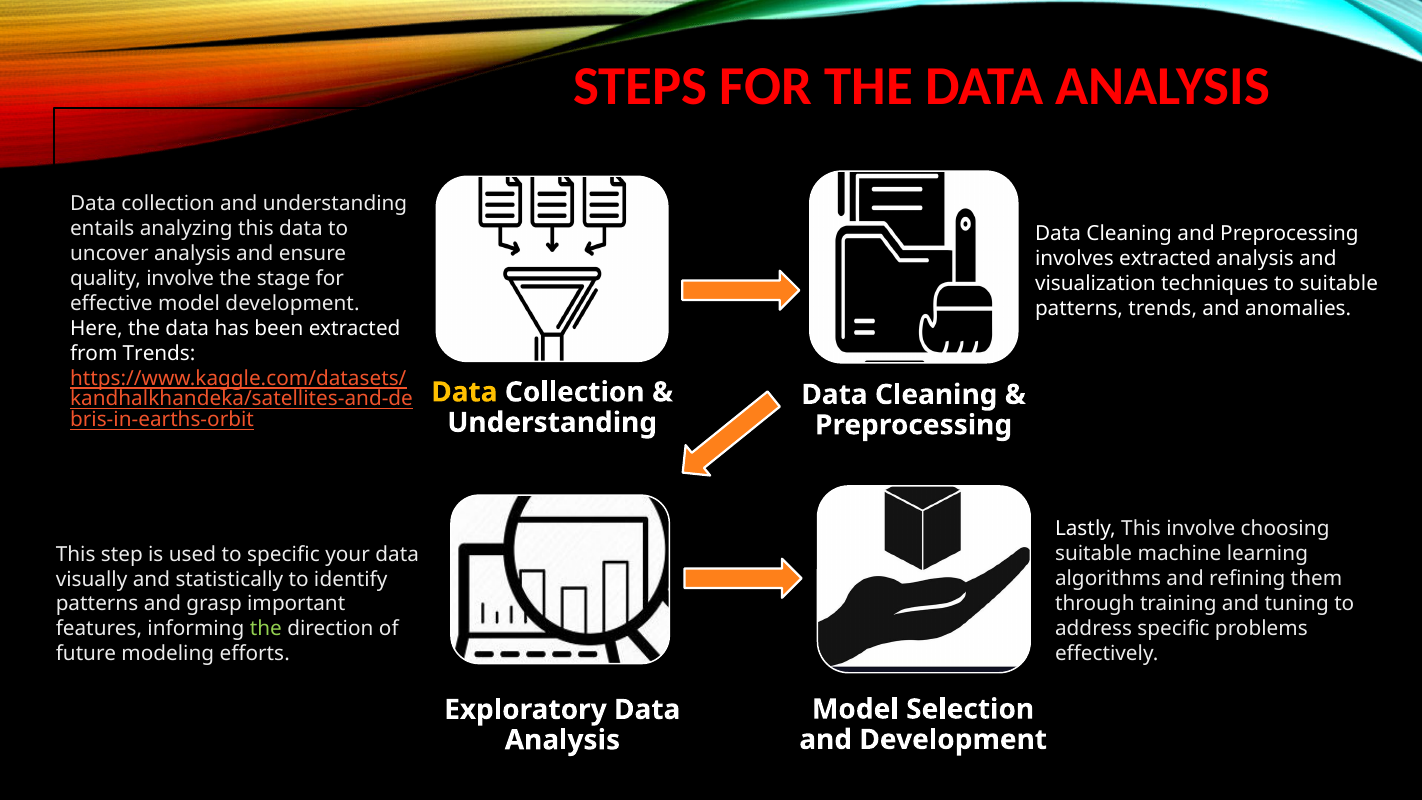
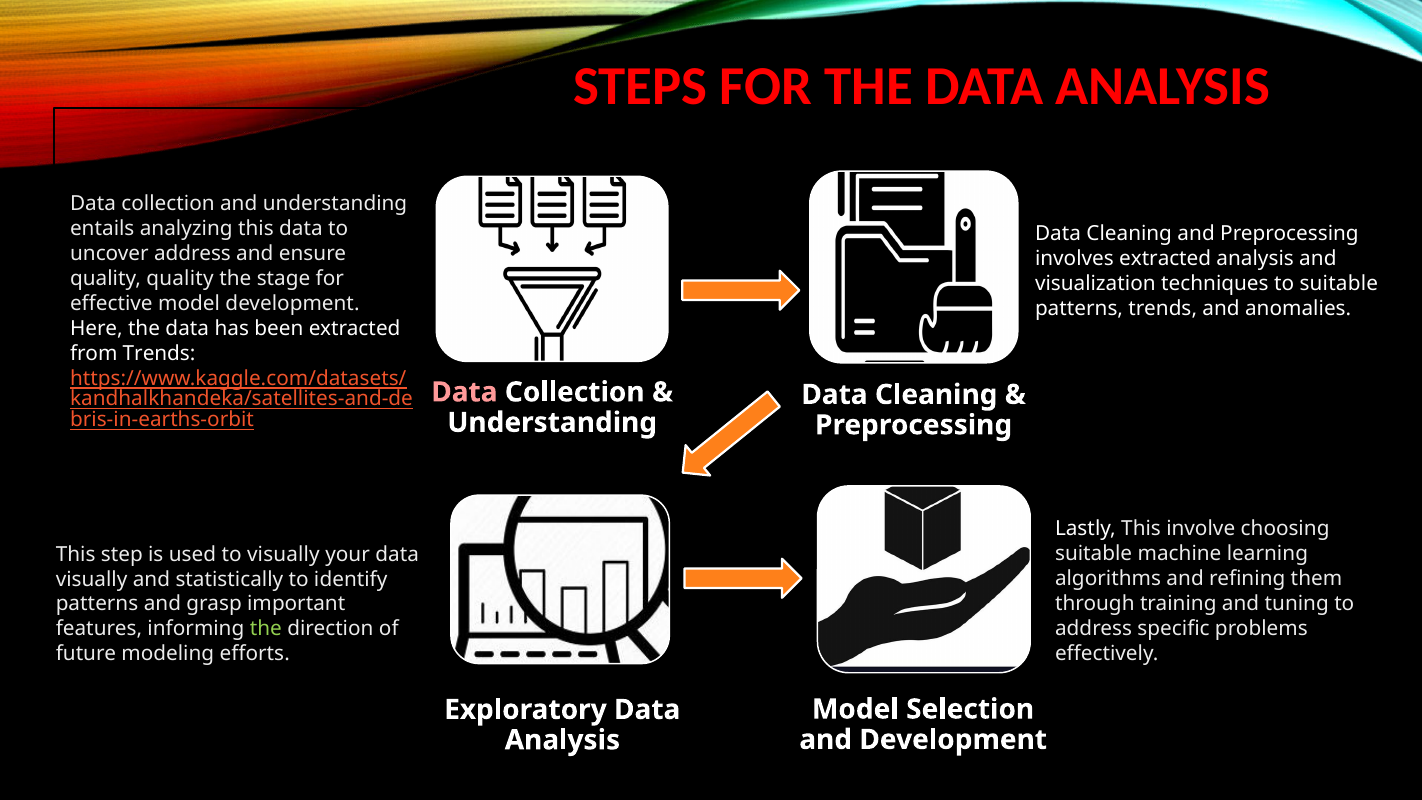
uncover analysis: analysis -> address (193, 254)
quality involve: involve -> quality (180, 279)
Data colour: yellow -> pink (464, 392)
to specific: specific -> visually (283, 554)
